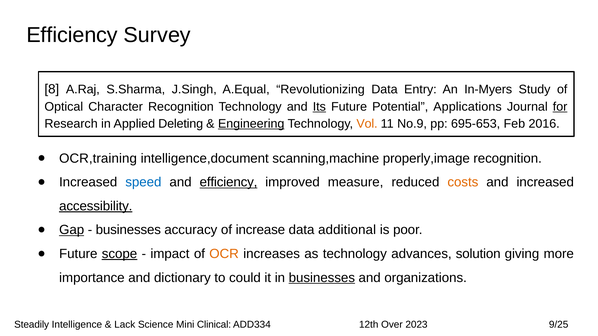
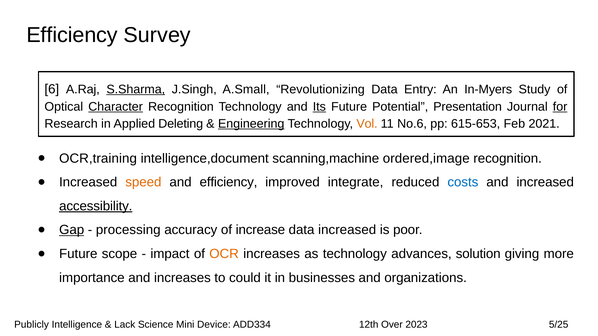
8: 8 -> 6 (52, 89)
S.Sharma underline: none -> present (136, 89)
A.Equal: A.Equal -> A.Small (246, 89)
Character underline: none -> present (116, 107)
Applications: Applications -> Presentation (468, 107)
No.9: No.9 -> No.6 (412, 124)
695-653: 695-653 -> 615-653 (476, 124)
2016: 2016 -> 2021 (544, 124)
properly,image: properly,image -> ordered,image (426, 159)
speed colour: blue -> orange (143, 182)
efficiency underline: present -> none (229, 182)
measure: measure -> integrate (356, 182)
costs colour: orange -> blue (463, 182)
businesses: businesses -> processing (128, 230)
data additional: additional -> increased (347, 230)
scope underline: present -> none (120, 254)
and dictionary: dictionary -> increases (182, 278)
businesses underline: present -> none (322, 278)
Steadily: Steadily -> Publicly (32, 325)
Clinical: Clinical -> Device (214, 325)
9/25: 9/25 -> 5/25 (559, 325)
